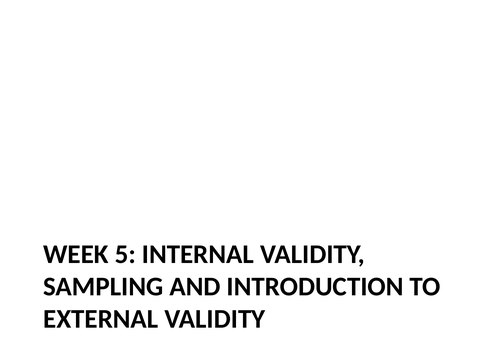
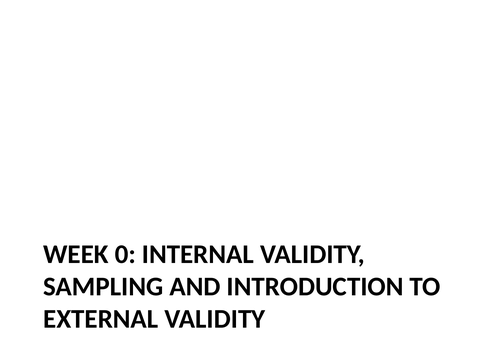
5: 5 -> 0 (125, 255)
